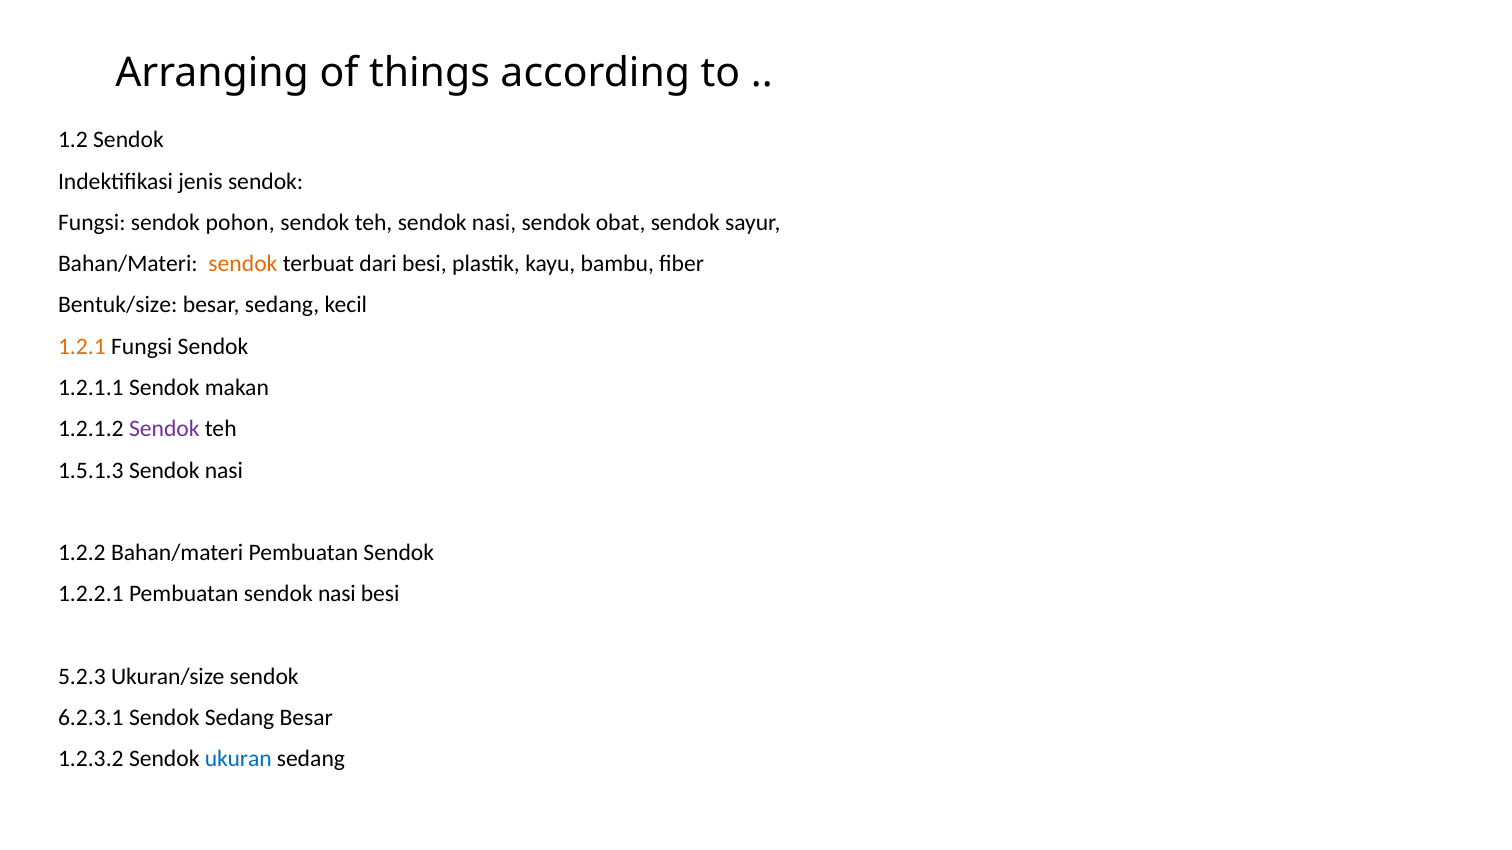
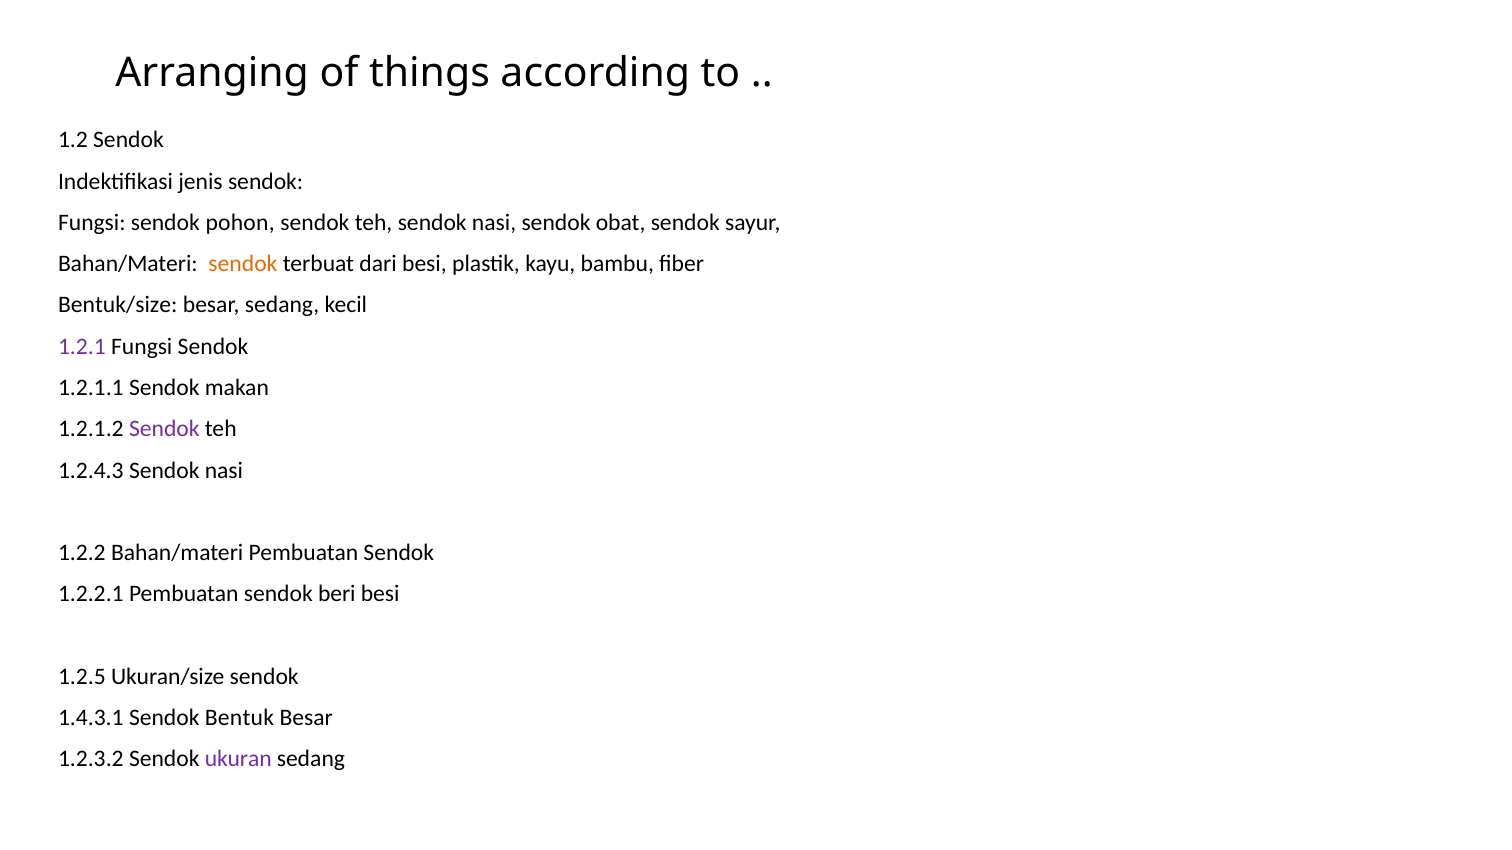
1.2.1 colour: orange -> purple (82, 347)
1.5.1.3: 1.5.1.3 -> 1.2.4.3 (91, 471)
Pembuatan sendok nasi: nasi -> beri (337, 594)
5.2.3: 5.2.3 -> 1.2.5 (82, 677)
6.2.3.1: 6.2.3.1 -> 1.4.3.1 (91, 718)
Sendok Sedang: Sedang -> Bentuk (239, 718)
ukuran colour: blue -> purple (238, 760)
